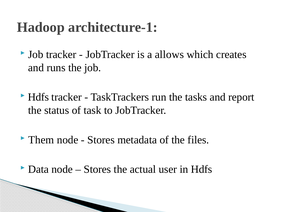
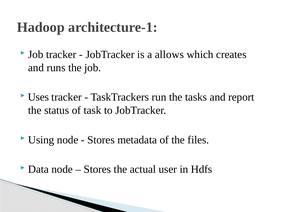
Hdfs: Hdfs -> Uses (38, 97)
Them: Them -> Using (41, 139)
